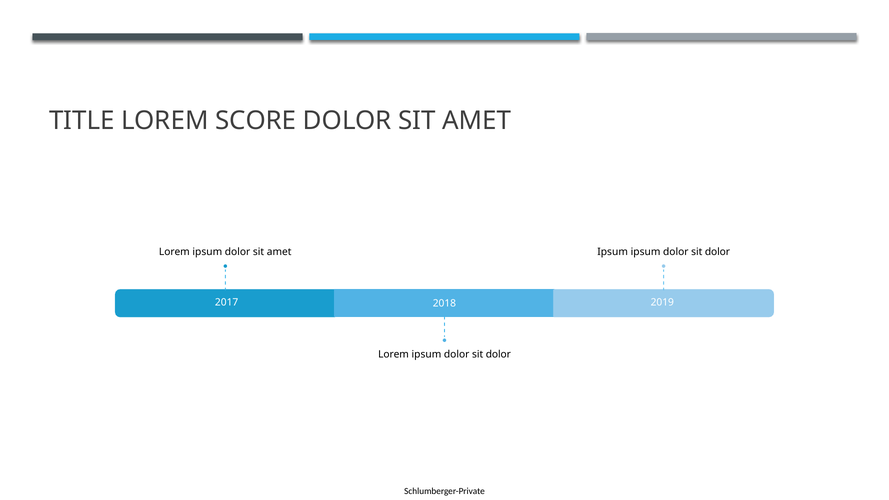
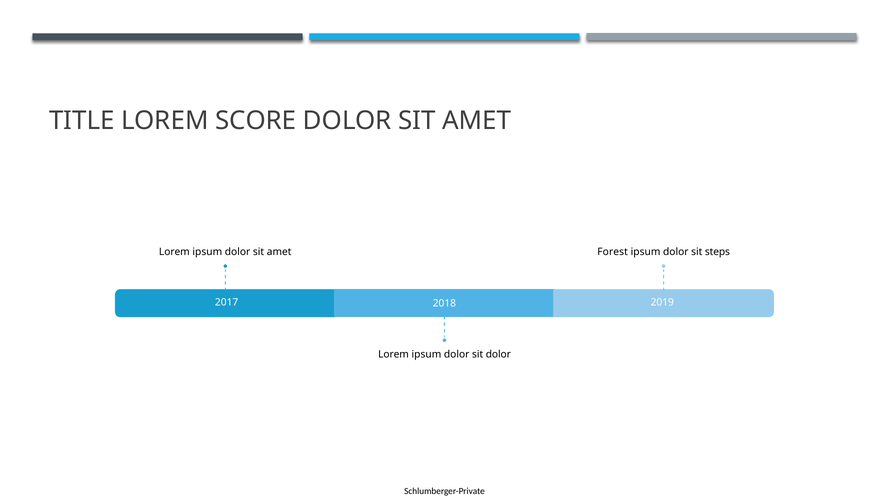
Ipsum: Ipsum -> Forest (613, 252)
dolor: dolor -> steps (717, 252)
